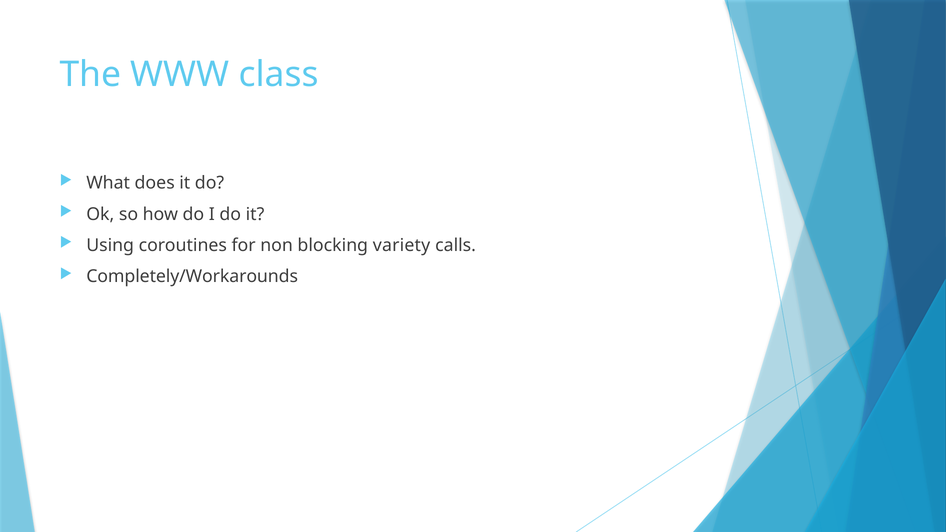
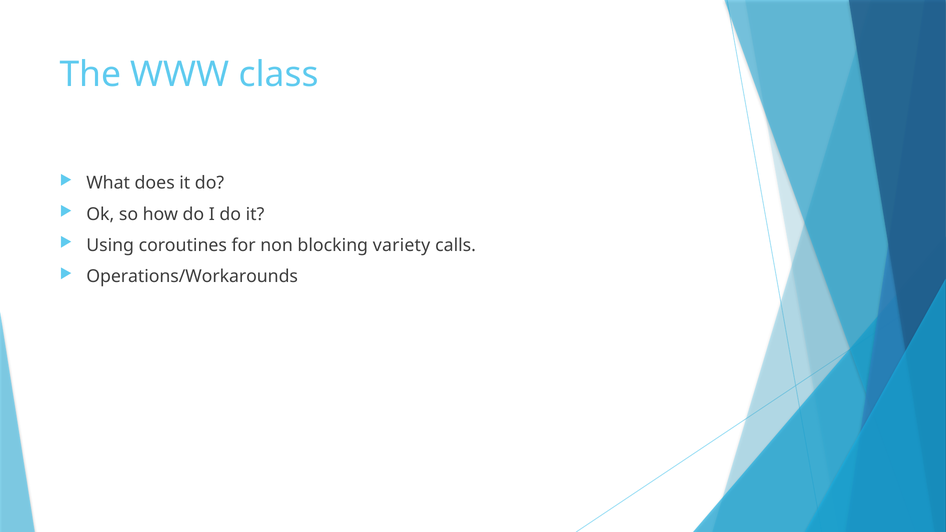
Completely/Workarounds: Completely/Workarounds -> Operations/Workarounds (192, 277)
